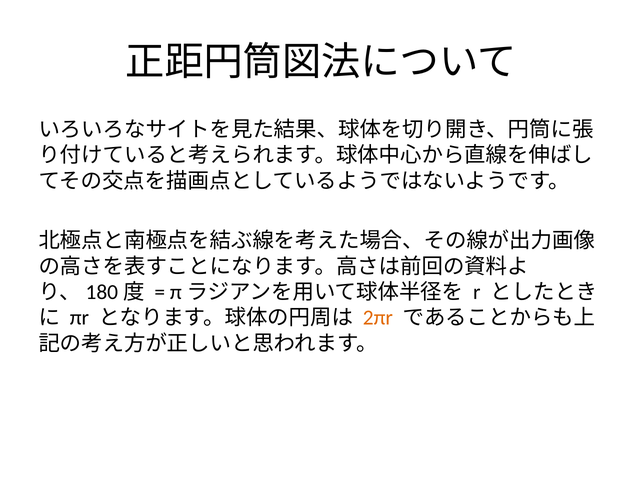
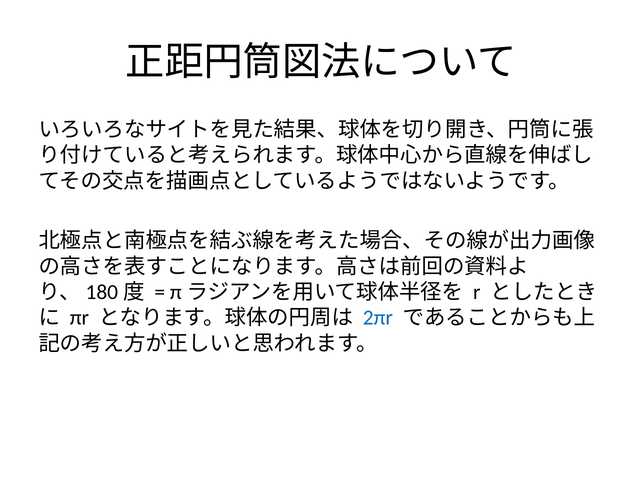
2πr colour: orange -> blue (378, 318)
